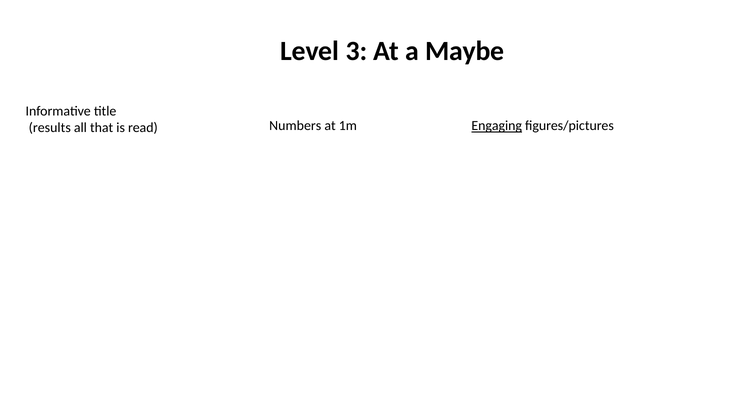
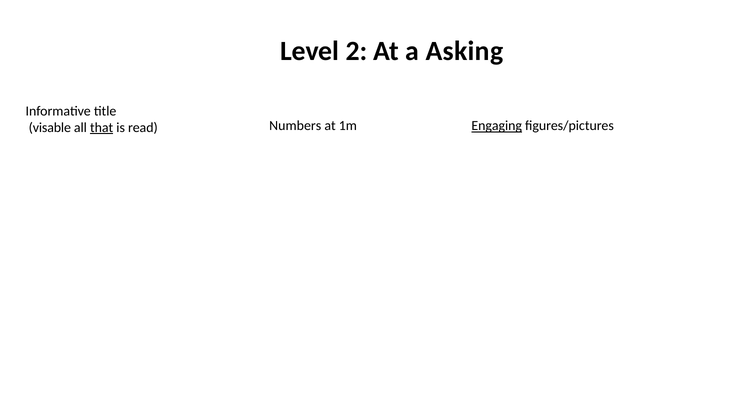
3: 3 -> 2 (356, 51)
Maybe: Maybe -> Asking (465, 51)
results: results -> visable (50, 128)
that underline: none -> present (102, 128)
